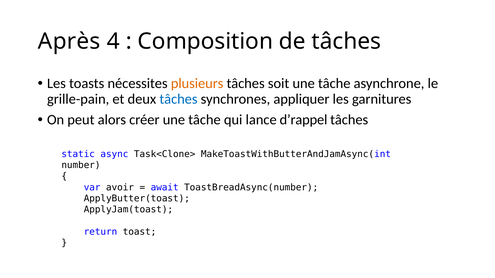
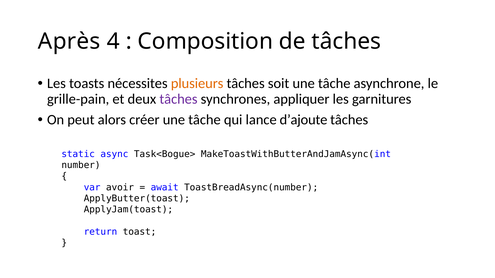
tâches colour: blue -> purple (178, 99)
d’rappel: d’rappel -> d’ajoute (304, 120)
Task<Clone>: Task<Clone> -> Task<Bogue> (165, 154)
